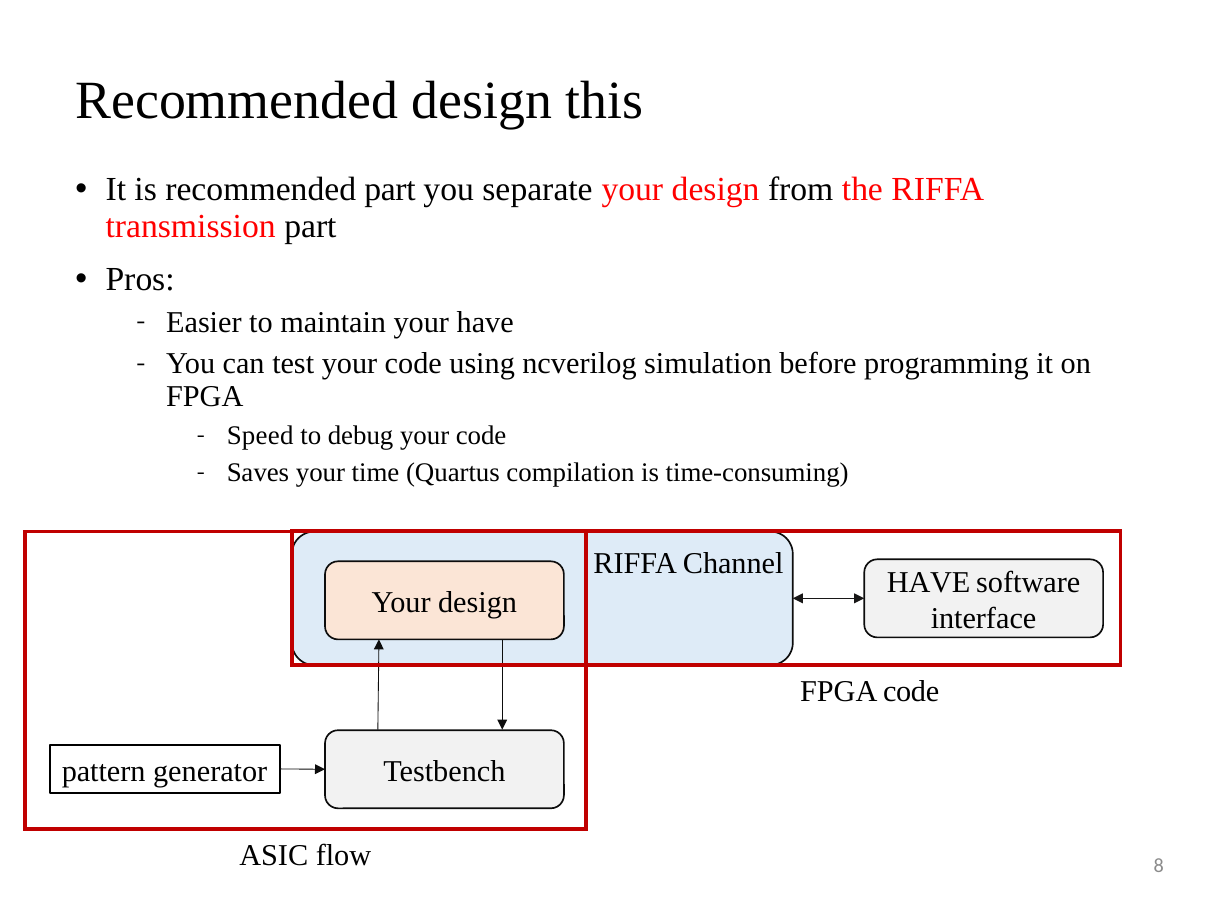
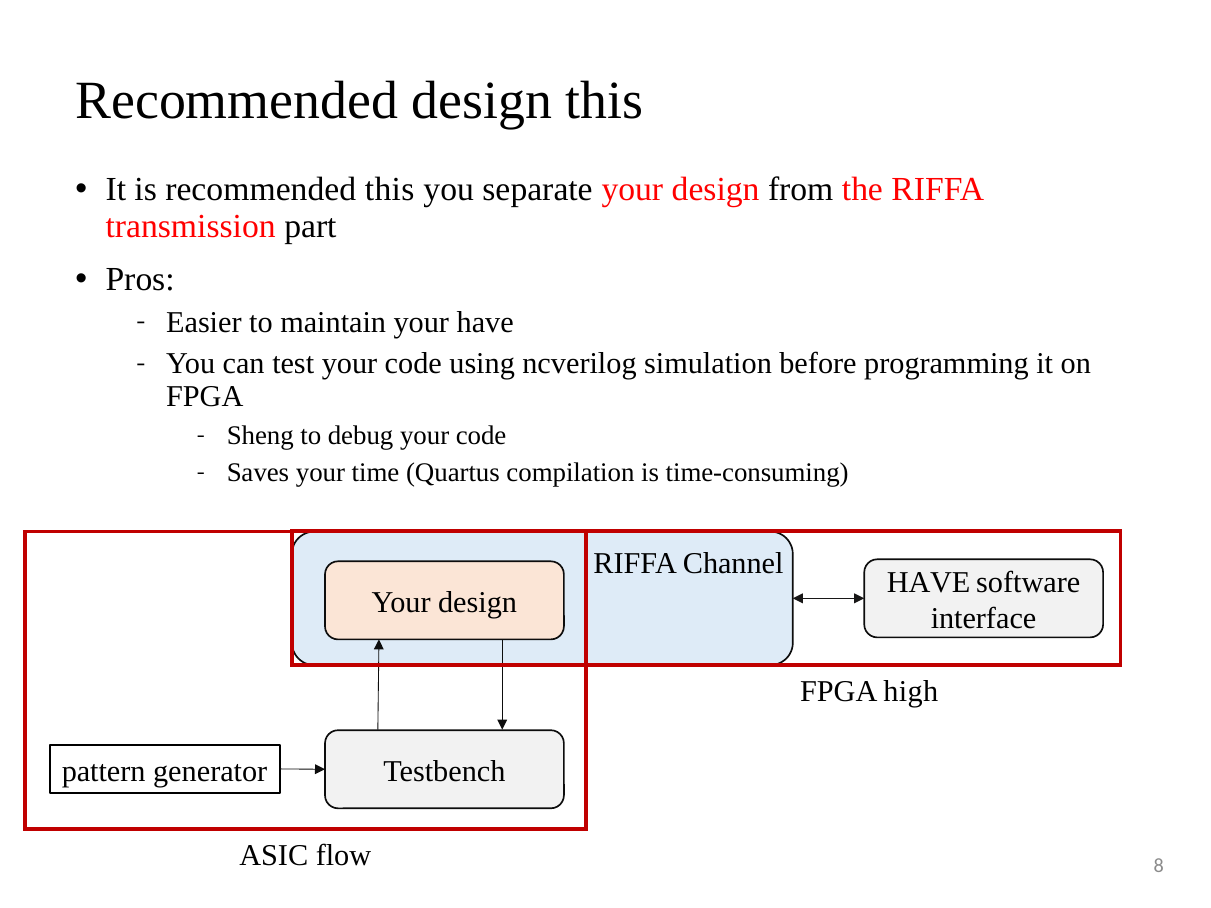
recommended part: part -> this (390, 190)
Speed: Speed -> Sheng (260, 435)
FPGA code: code -> high (911, 691)
